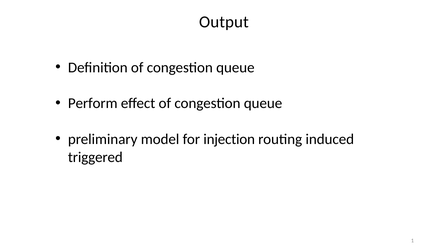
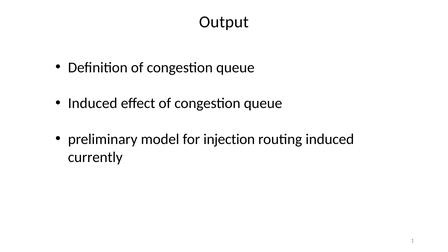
Perform: Perform -> Induced (93, 103)
triggered: triggered -> currently (95, 157)
